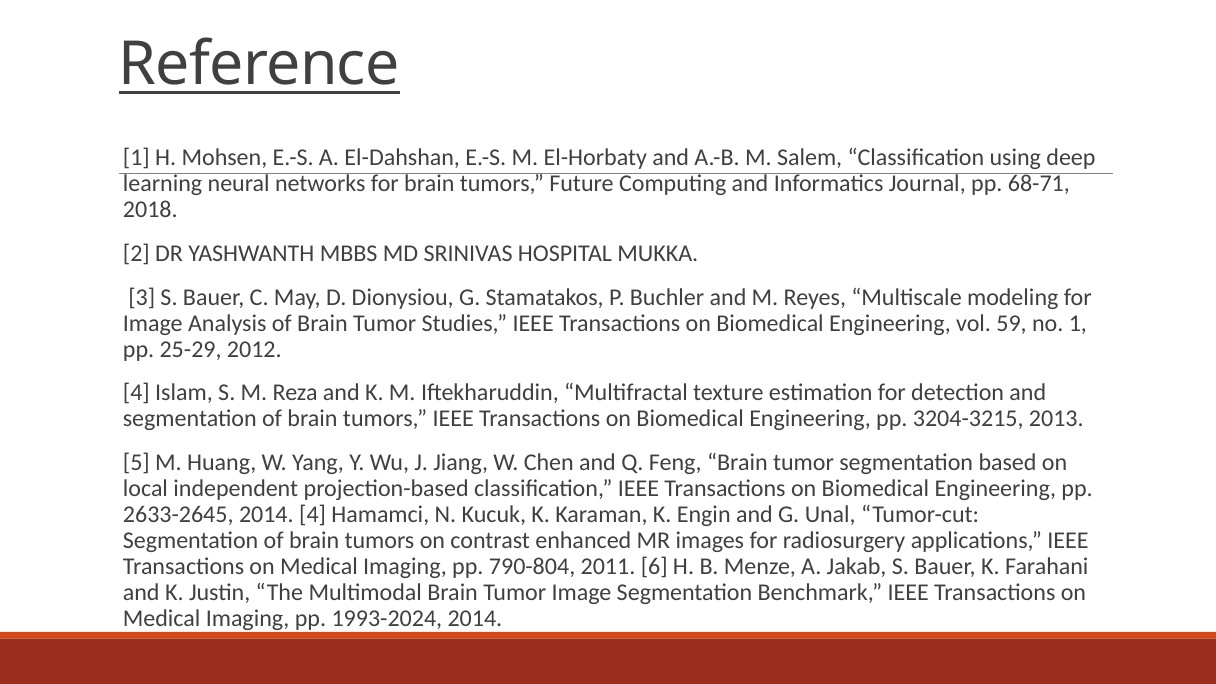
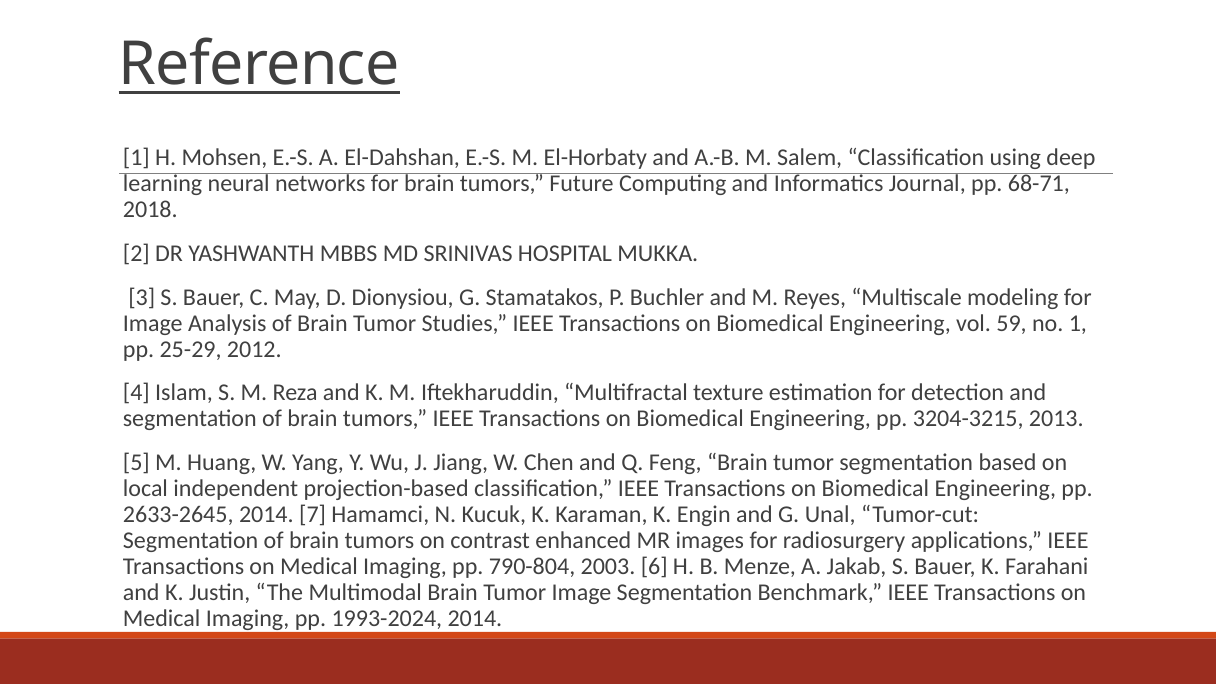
2014 4: 4 -> 7 (313, 515)
2011: 2011 -> 2003 (608, 567)
